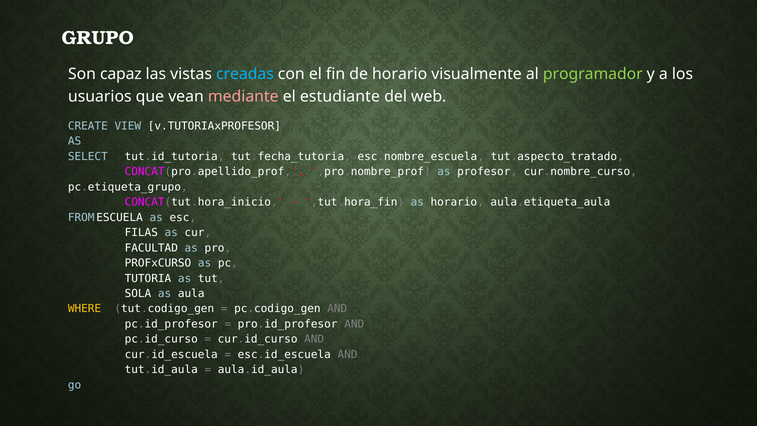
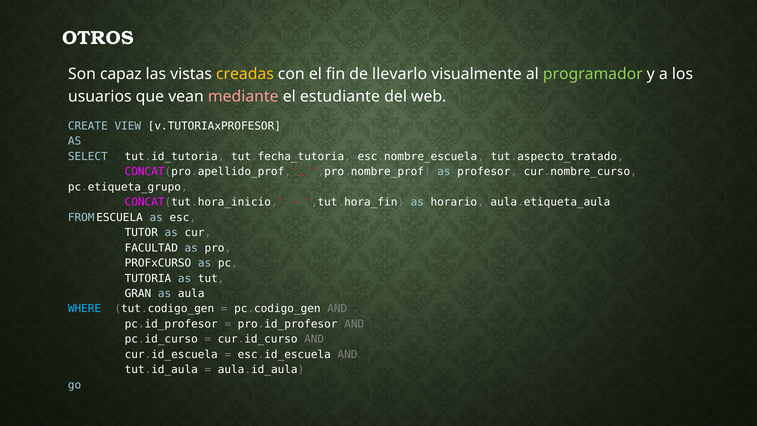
GRUPO: GRUPO -> OTROS (98, 38)
creadas colour: light blue -> yellow (245, 74)
de horario: horario -> llevarlo (400, 74)
FILAS: FILAS -> TUTOR (141, 233)
SOLA: SOLA -> GRAN (138, 293)
WHERE colour: yellow -> light blue (85, 309)
